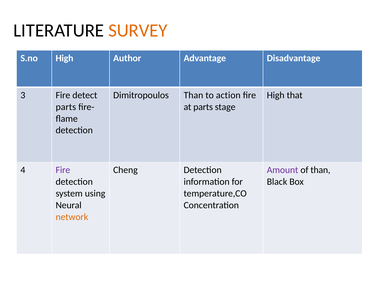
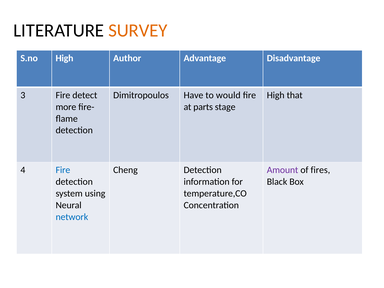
Dimitropoulos Than: Than -> Have (193, 95)
action: action -> would (228, 95)
parts: parts -> more (66, 107)
Fire colour: purple -> blue (63, 170)
of than: than -> fires (320, 170)
network colour: orange -> blue (72, 217)
